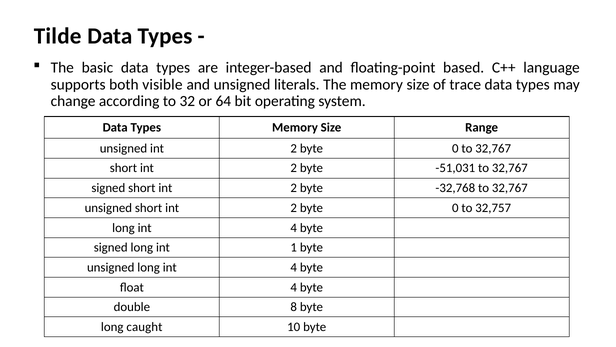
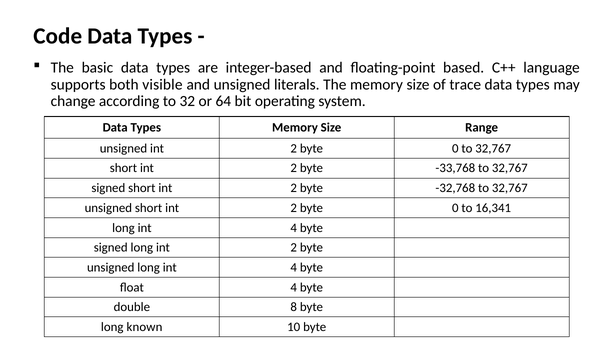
Tilde: Tilde -> Code (58, 36)
-51,031: -51,031 -> -33,768 (455, 168)
32,757: 32,757 -> 16,341 (493, 208)
long int 1: 1 -> 2 (294, 247)
caught: caught -> known (145, 326)
